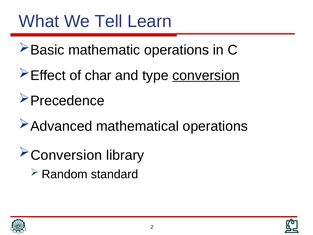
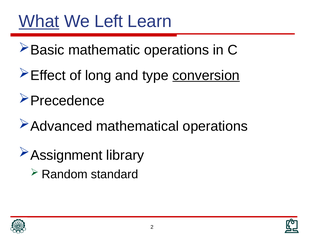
What underline: none -> present (39, 21)
Tell: Tell -> Left (109, 21)
char: char -> long (98, 75)
Conversion: Conversion -> Assignment (66, 155)
